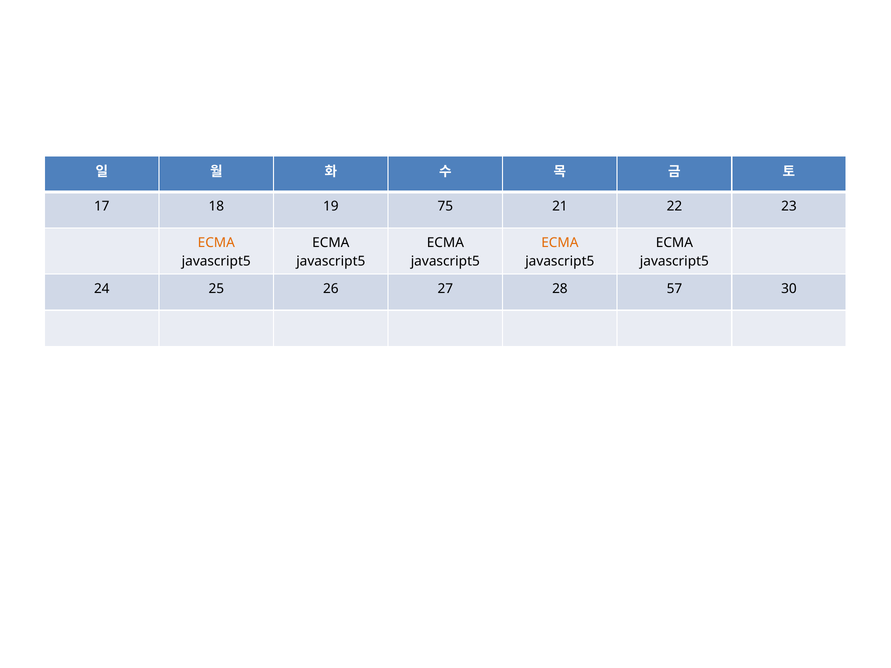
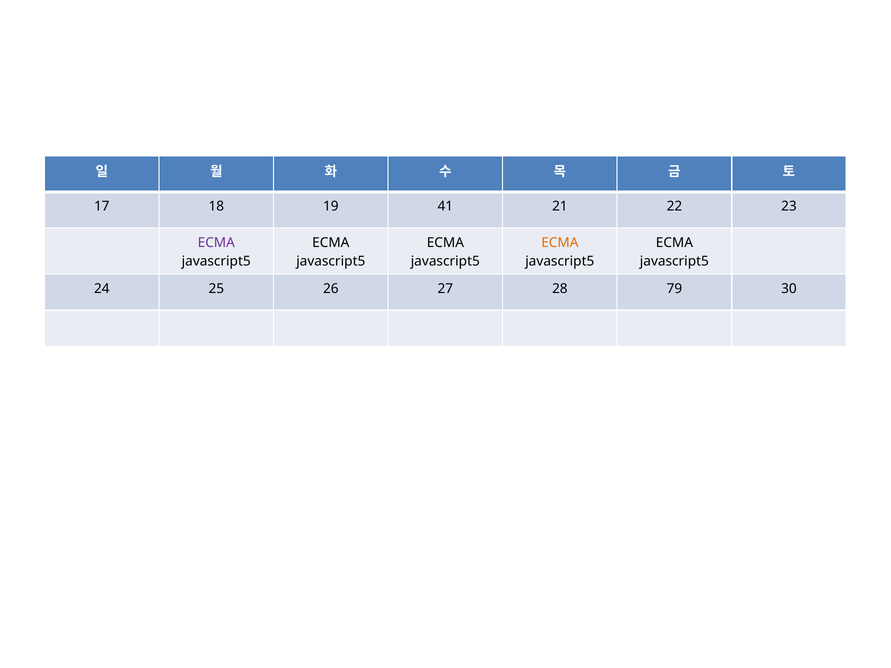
75: 75 -> 41 (445, 207)
ECMA colour: orange -> purple (216, 243)
57: 57 -> 79 (674, 289)
